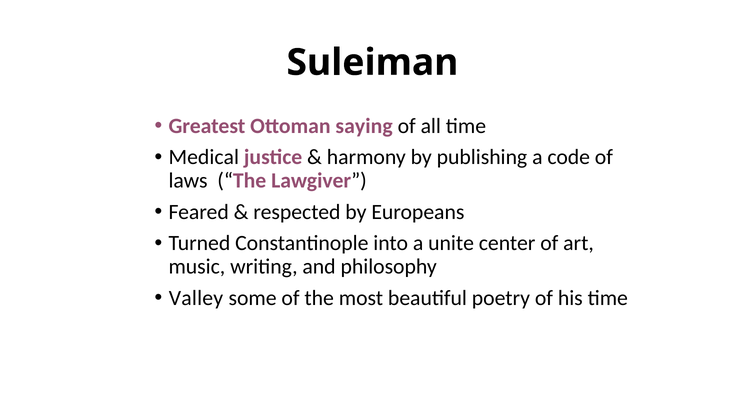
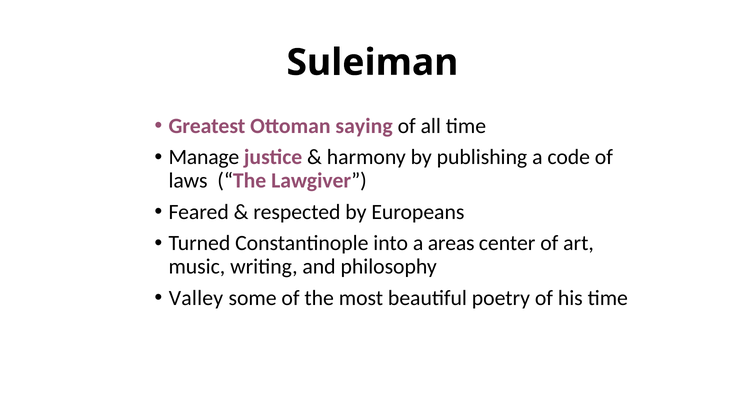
Medical: Medical -> Manage (204, 157)
unite: unite -> areas (451, 243)
